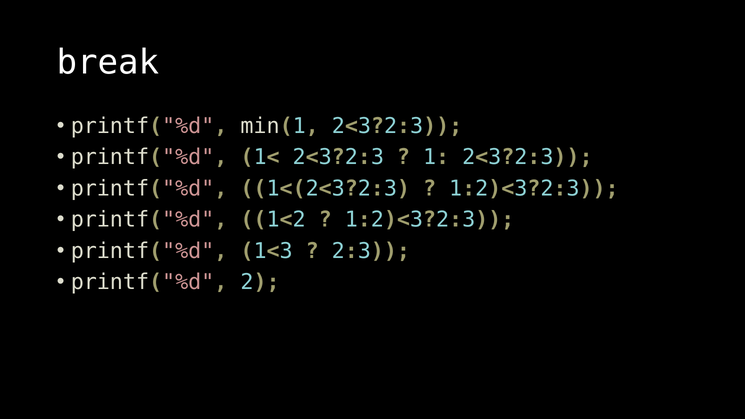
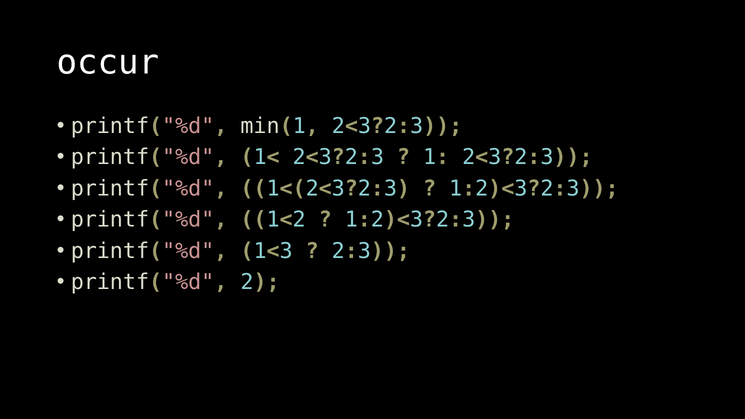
break: break -> occur (108, 63)
